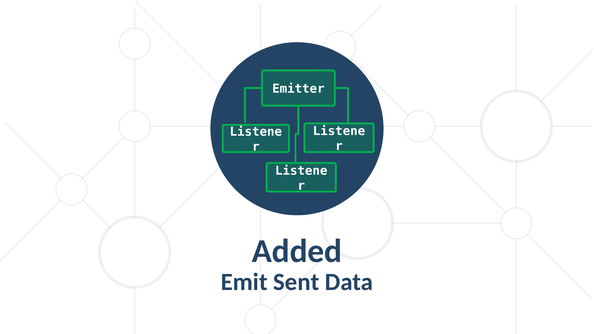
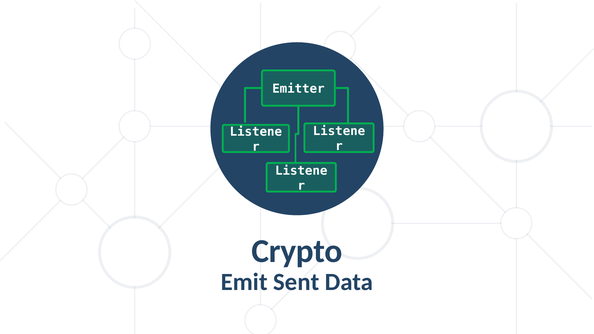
Added: Added -> Crypto (297, 251)
